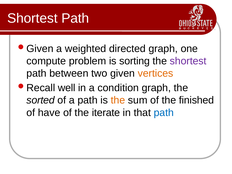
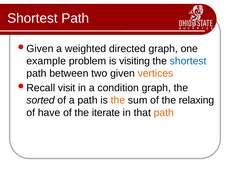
compute: compute -> example (46, 61)
sorting: sorting -> visiting (135, 61)
shortest colour: purple -> blue (188, 61)
well: well -> visit (67, 88)
finished: finished -> relaxing (196, 100)
path colour: blue -> orange (164, 113)
